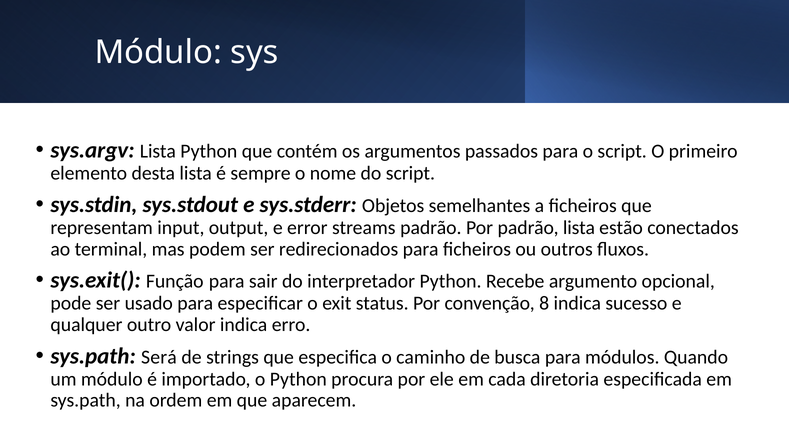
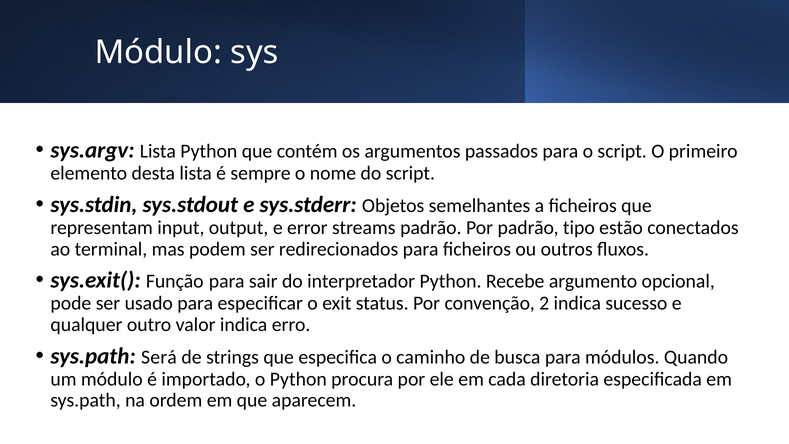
padrão lista: lista -> tipo (579, 228)
8: 8 -> 2 (544, 303)
